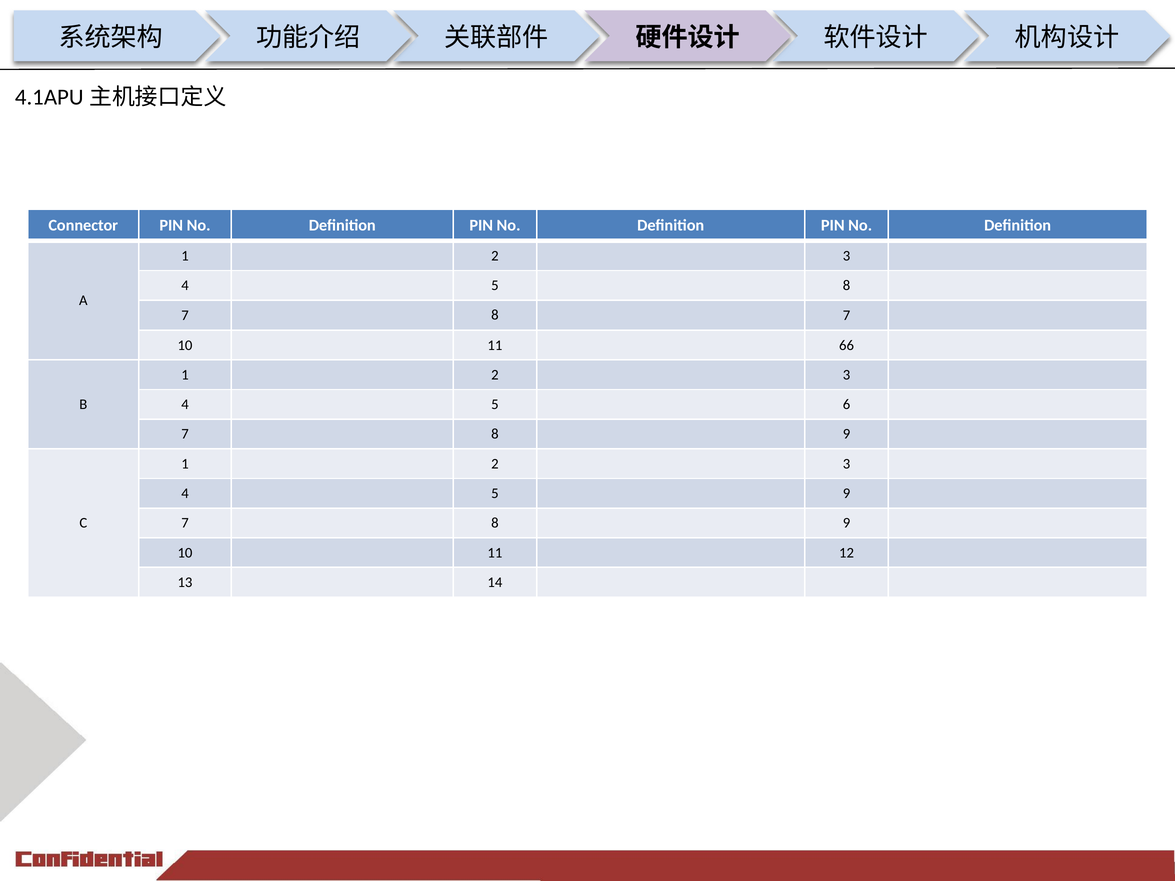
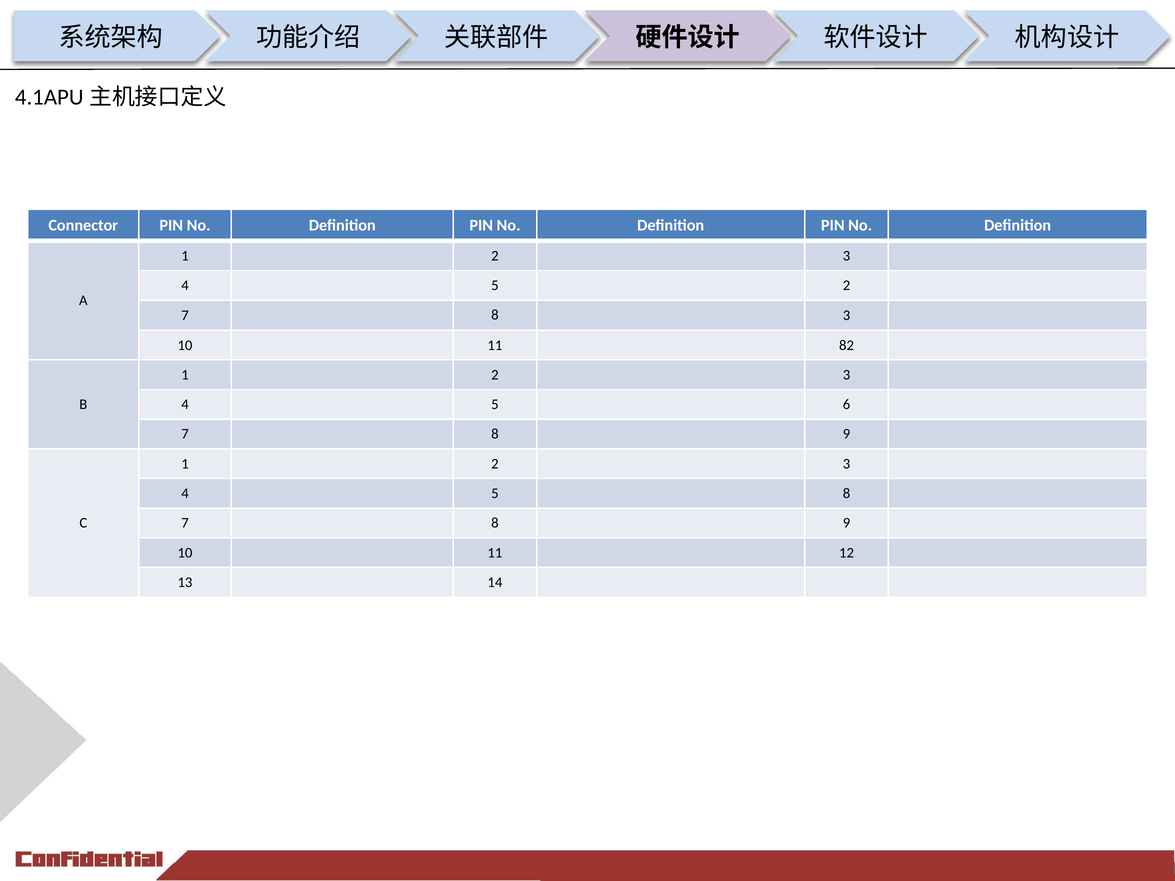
5 8: 8 -> 2 (847, 285)
7 8 7: 7 -> 3 (847, 315)
66: 66 -> 82 (847, 345)
5 9: 9 -> 8 (847, 494)
